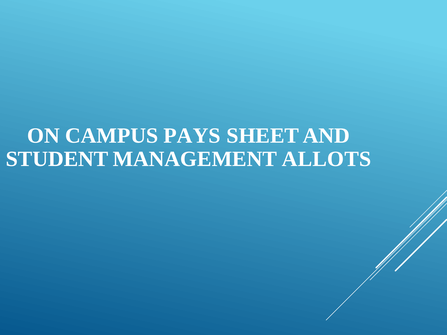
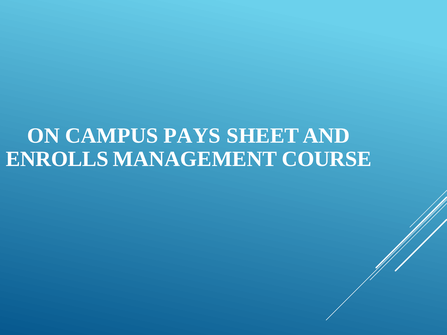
STUDENT: STUDENT -> ENROLLS (57, 159)
ALLOTS: ALLOTS -> COURSE (327, 159)
